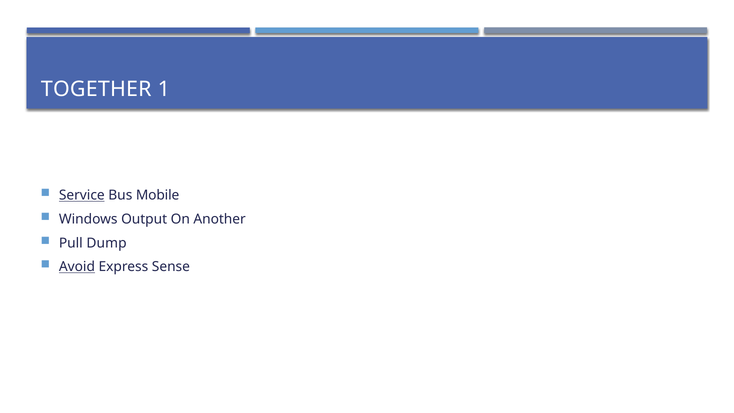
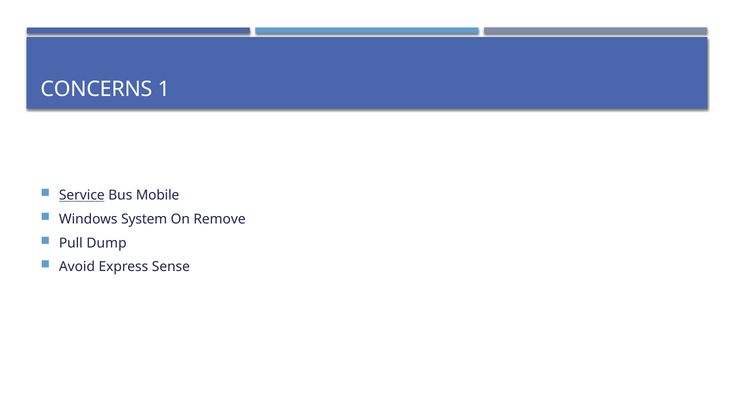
TOGETHER: TOGETHER -> CONCERNS (96, 89)
Output: Output -> System (144, 219)
Another: Another -> Remove (220, 219)
Avoid underline: present -> none (77, 267)
